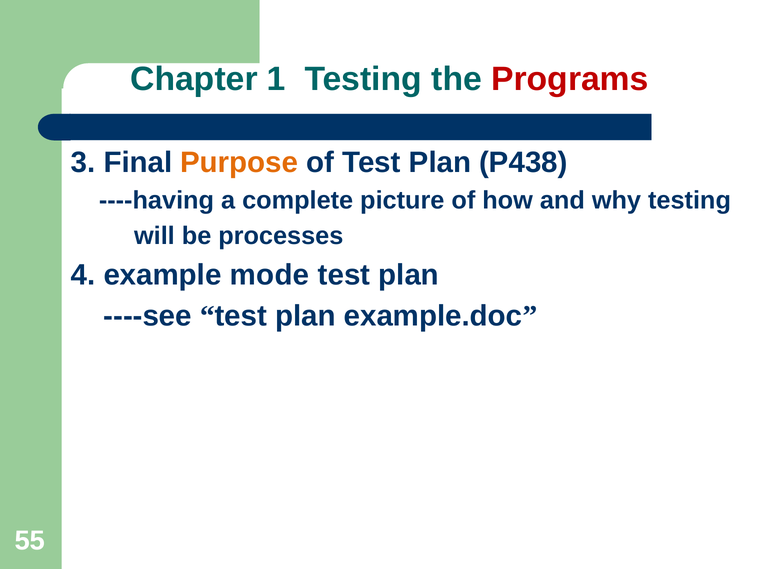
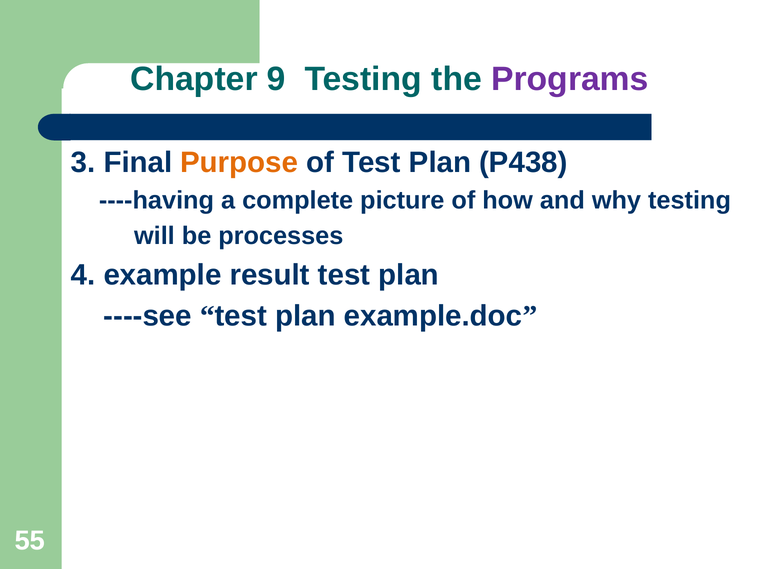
1: 1 -> 9 (276, 79)
Programs colour: red -> purple (570, 79)
mode: mode -> result (270, 275)
